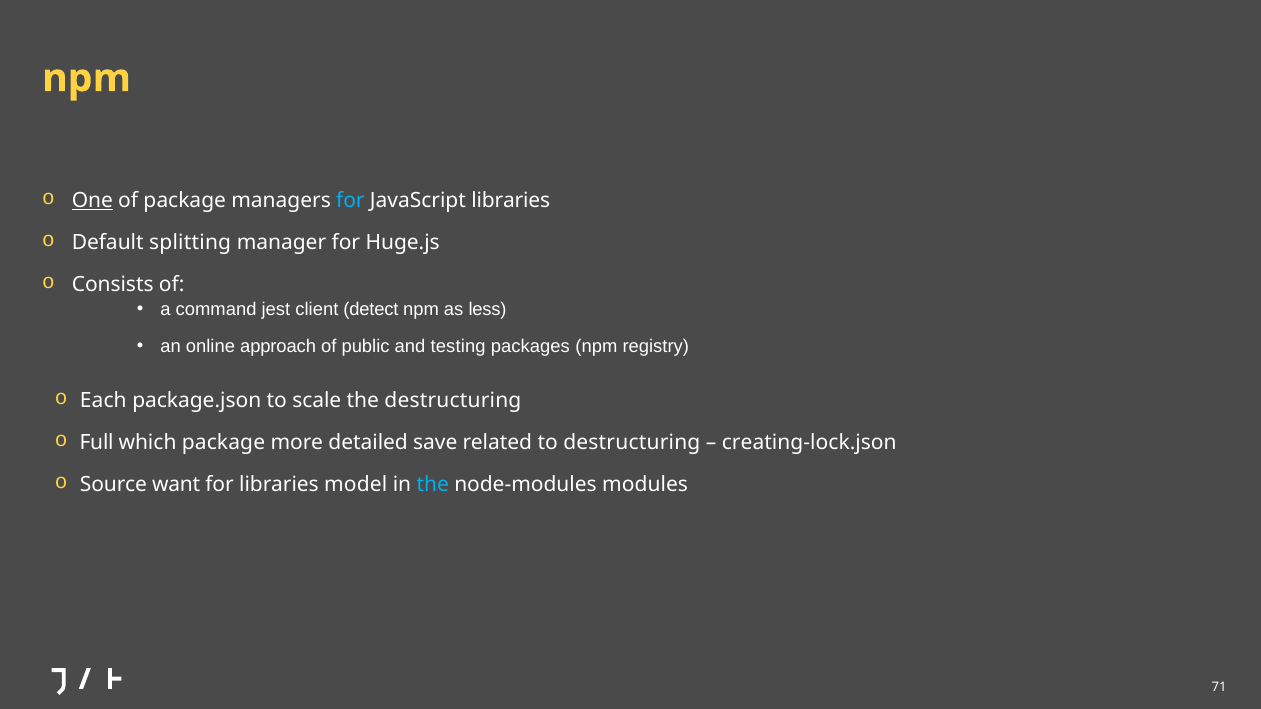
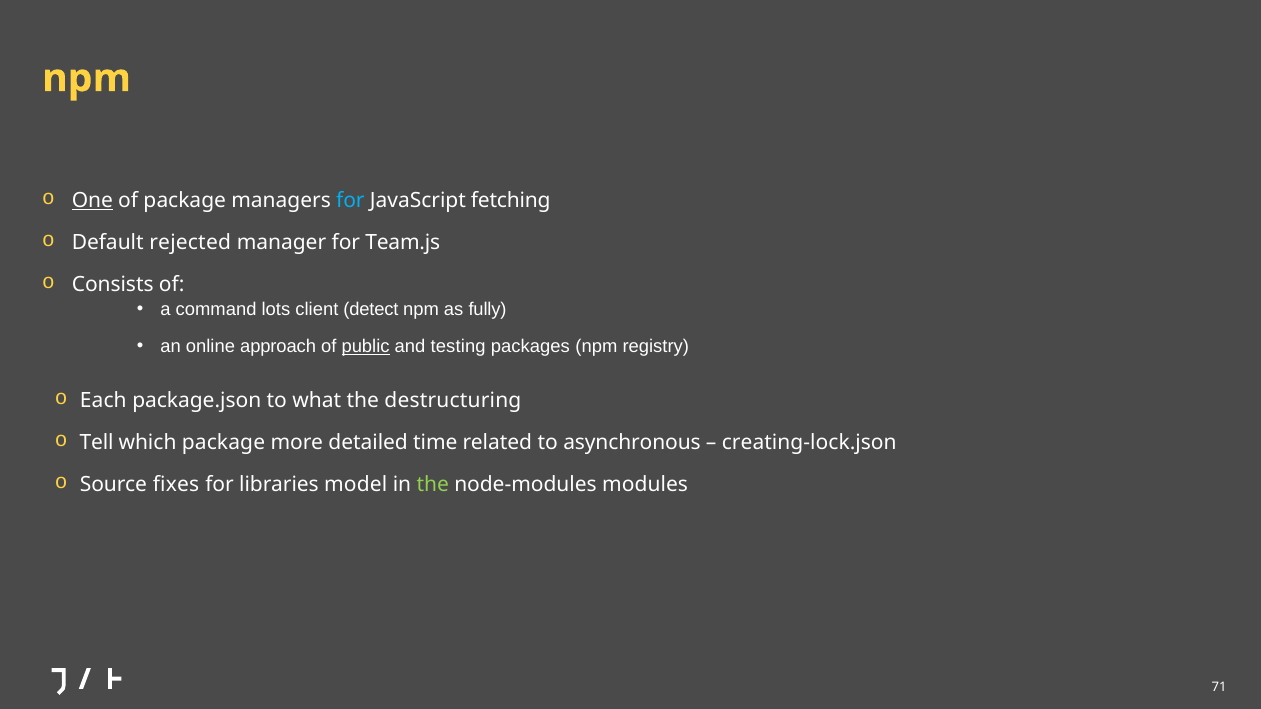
JavaScript libraries: libraries -> fetching (511, 200)
splitting: splitting -> rejected (190, 242)
Huge.js: Huge.js -> Team.js (403, 242)
jest: jest -> lots (276, 310)
less: less -> fully (488, 310)
public underline: none -> present (366, 347)
scale: scale -> what (317, 400)
Full: Full -> Tell (97, 442)
save: save -> time (435, 442)
to destructuring: destructuring -> asynchronous (632, 442)
want: want -> fixes (176, 484)
the colour: light blue -> light green (433, 484)
